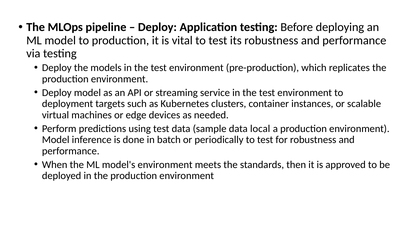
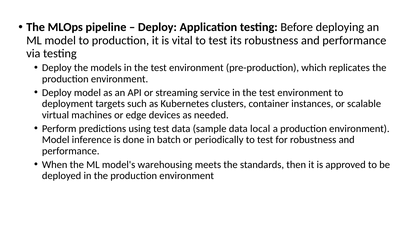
model's environment: environment -> warehousing (165, 165)
